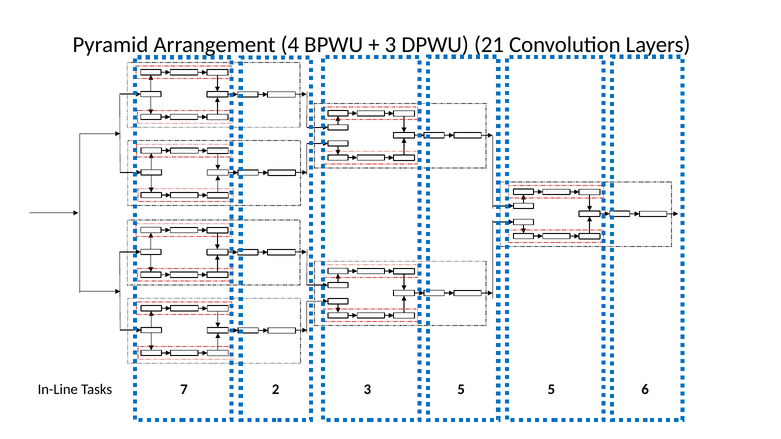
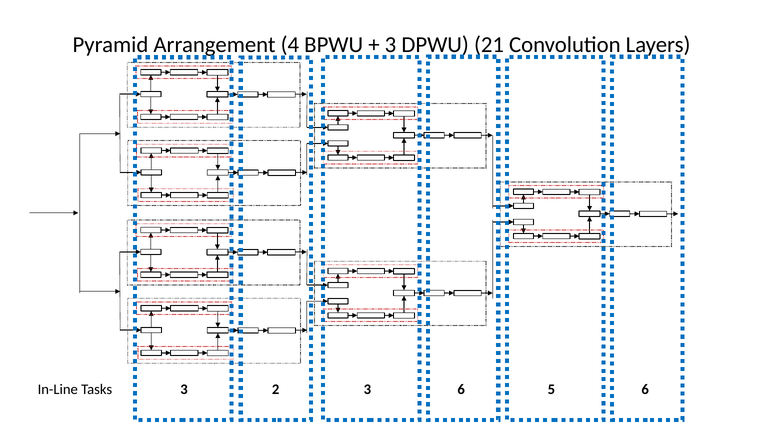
Tasks 7: 7 -> 3 (184, 390)
3 5: 5 -> 6 (461, 390)
